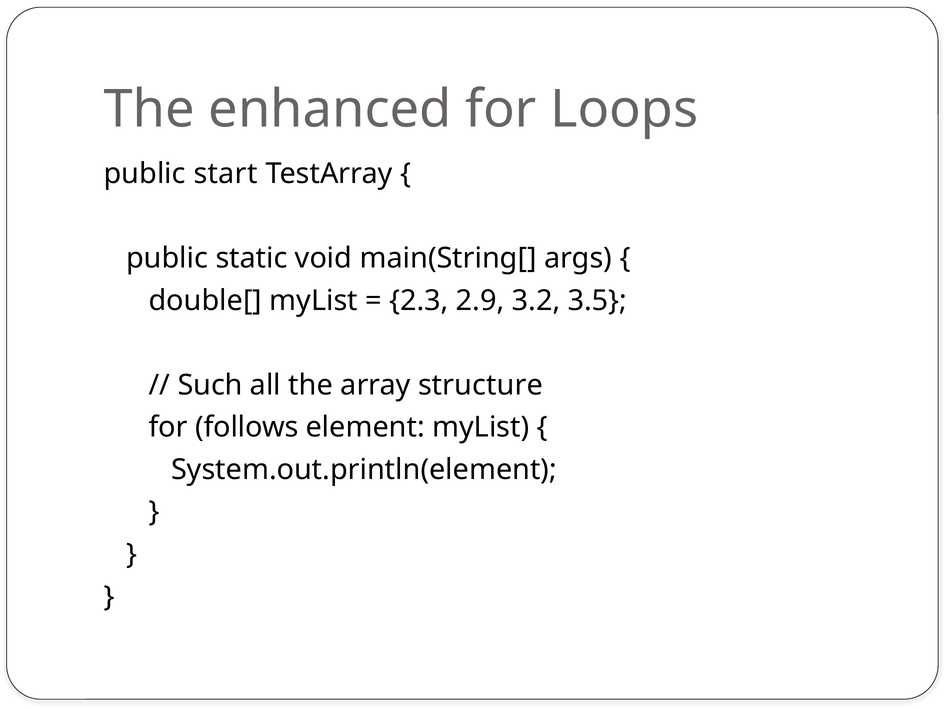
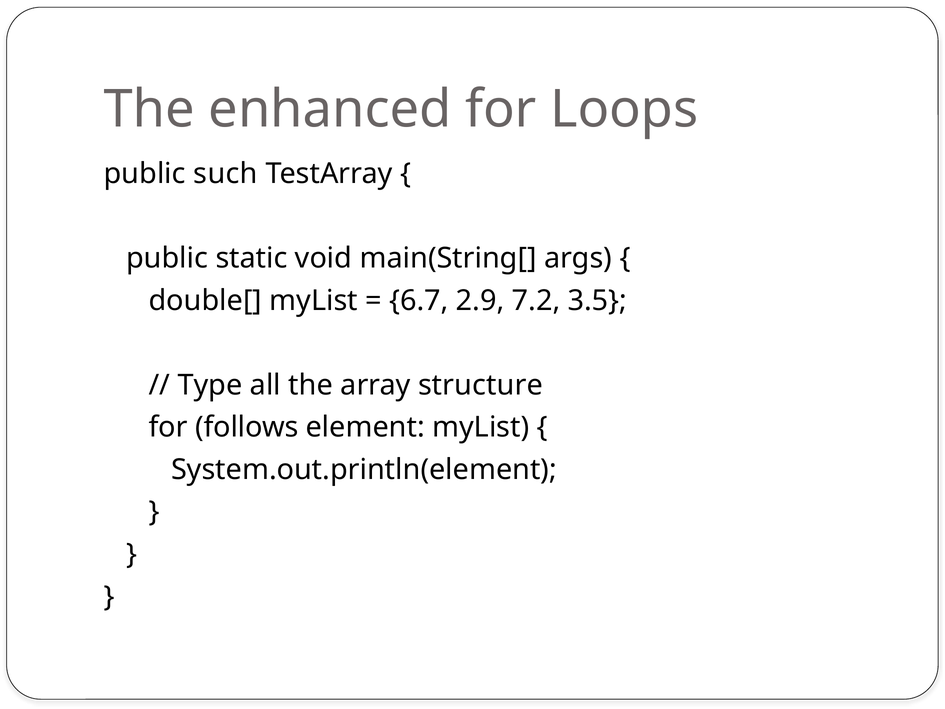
start: start -> such (226, 174)
2.3: 2.3 -> 6.7 (419, 300)
3.2: 3.2 -> 7.2 (536, 300)
Such: Such -> Type (210, 385)
